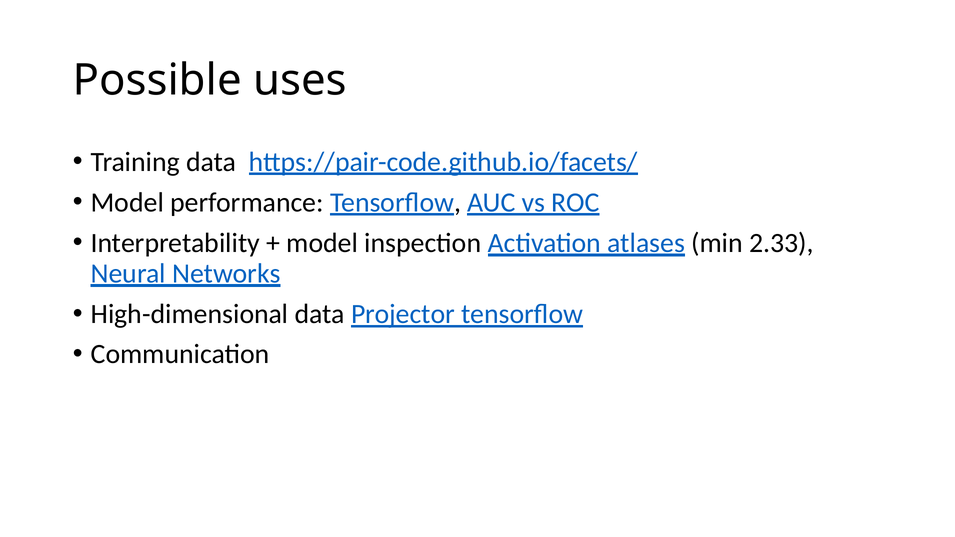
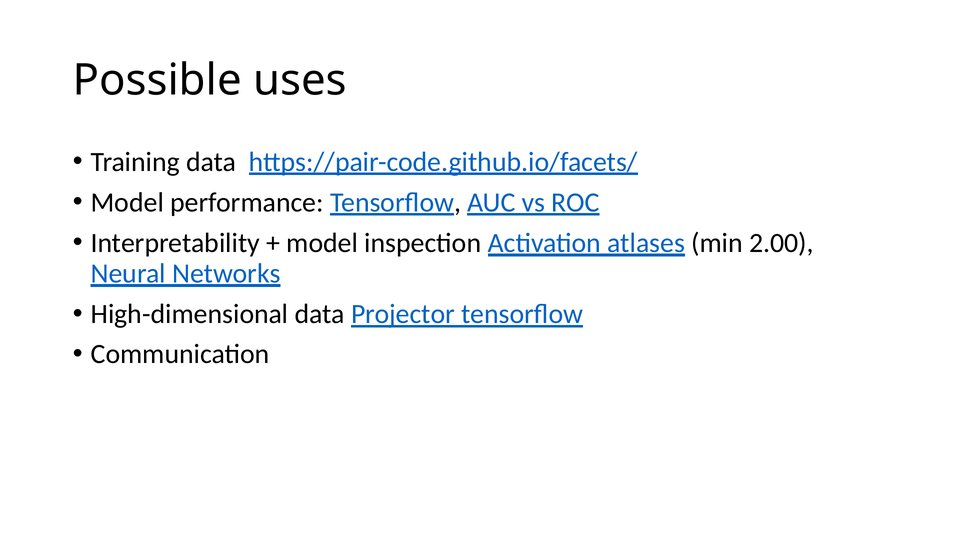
2.33: 2.33 -> 2.00 (781, 243)
